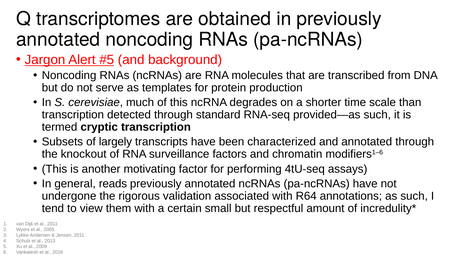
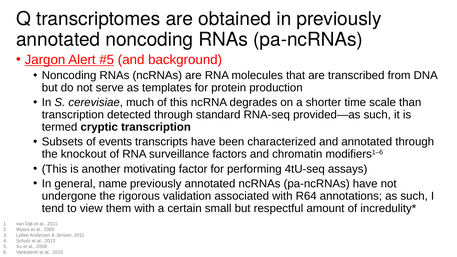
largely: largely -> events (115, 142)
reads: reads -> name (113, 184)
